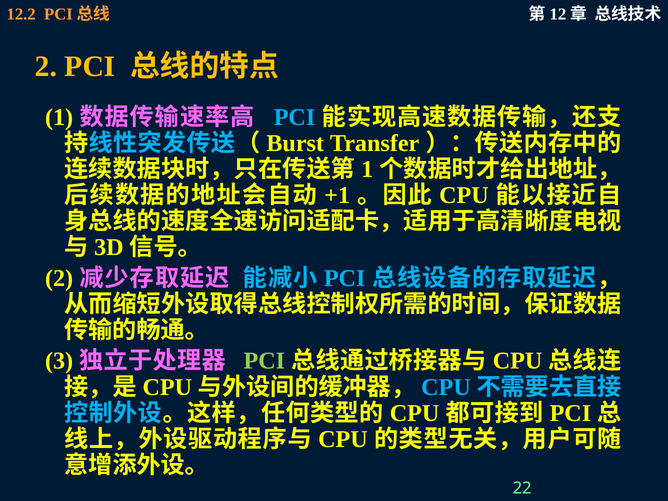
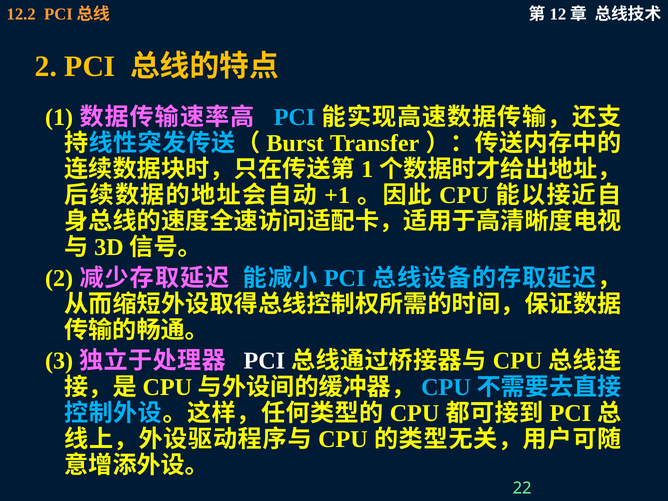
PCI colour: light green -> white (264, 361)
